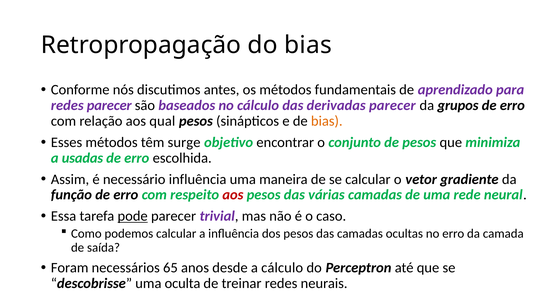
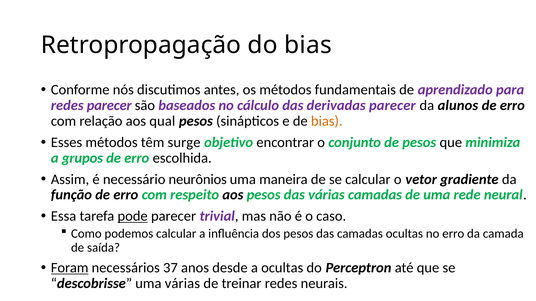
grupos: grupos -> alunos (458, 106)
usadas: usadas -> grupos (82, 158)
necessário influência: influência -> neurônios (198, 180)
aos colour: red -> black (233, 195)
Foram underline: none -> present (70, 268)
65: 65 -> 37 (170, 268)
a cálculo: cálculo -> ocultas (282, 268)
uma oculta: oculta -> várias (182, 284)
